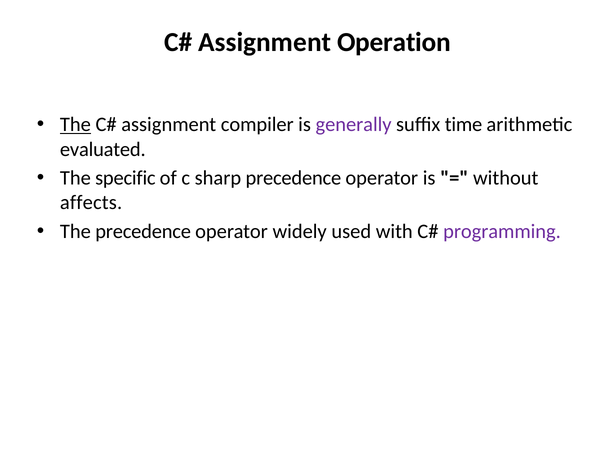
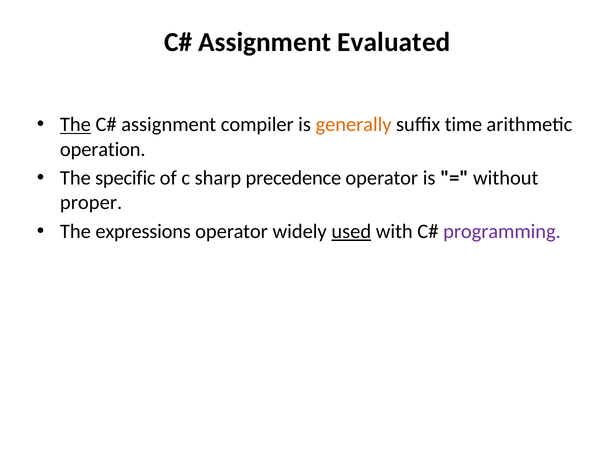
Operation: Operation -> Evaluated (394, 42)
generally colour: purple -> orange (354, 124)
evaluated: evaluated -> operation (103, 149)
affects: affects -> proper (91, 202)
The precedence: precedence -> expressions (143, 231)
used underline: none -> present (351, 231)
